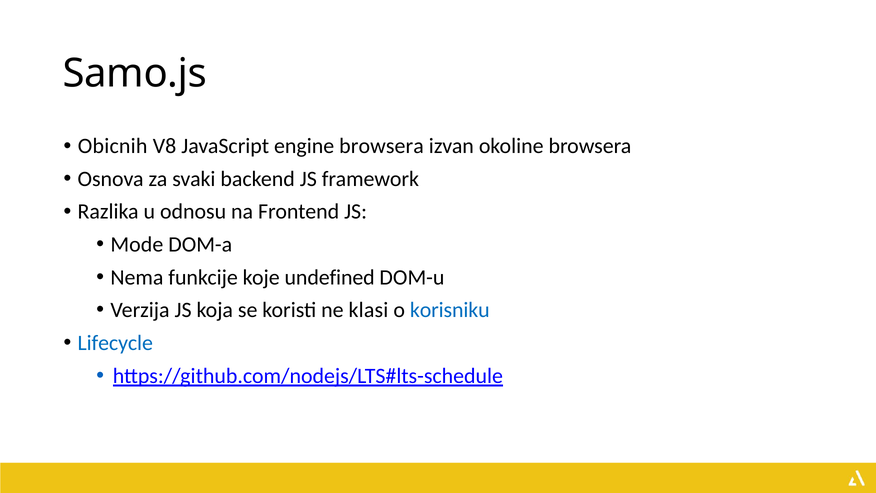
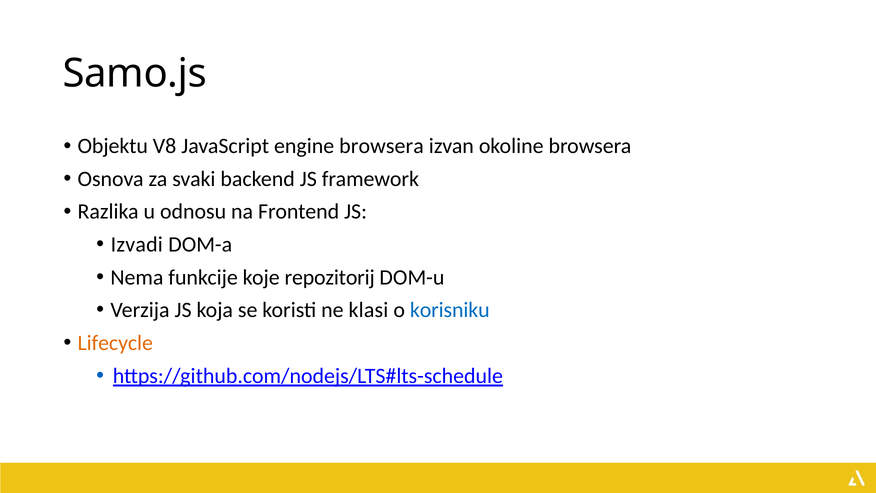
Obicnih: Obicnih -> Objektu (113, 146)
Mode: Mode -> Izvadi (137, 244)
undefined: undefined -> repozitorij (330, 277)
Lifecycle colour: blue -> orange (115, 343)
